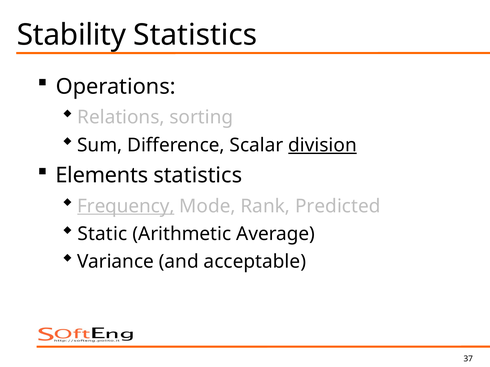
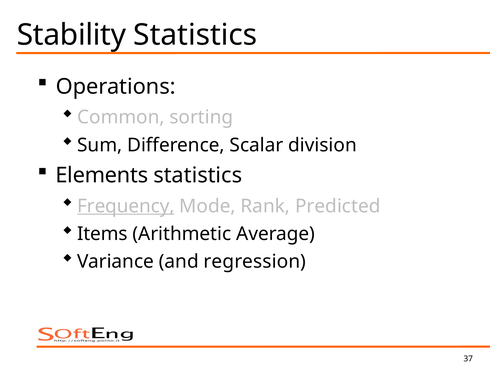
Relations: Relations -> Common (121, 117)
division underline: present -> none (323, 145)
Static: Static -> Items (102, 234)
acceptable: acceptable -> regression (255, 262)
